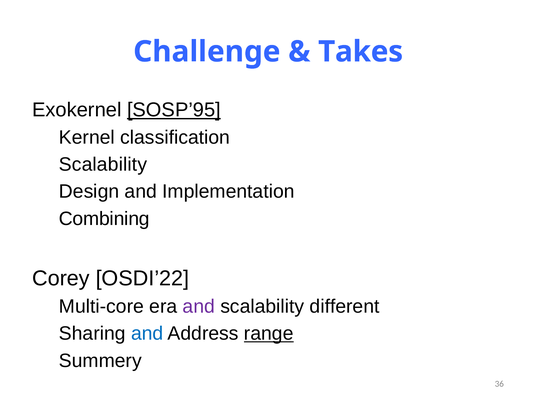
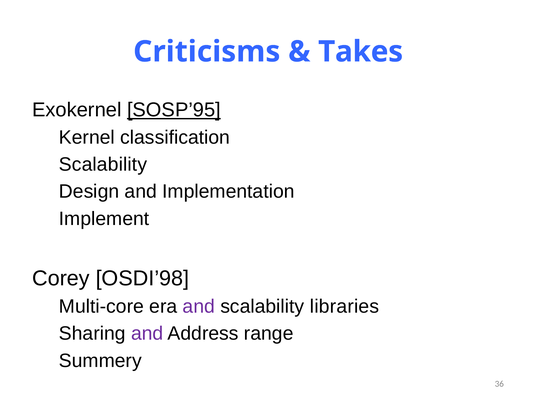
Challenge: Challenge -> Criticisms (207, 52)
Combining: Combining -> Implement (104, 219)
OSDI’22: OSDI’22 -> OSDI’98 (142, 278)
different: different -> libraries (345, 307)
and colour: blue -> purple (147, 334)
range underline: present -> none (269, 334)
